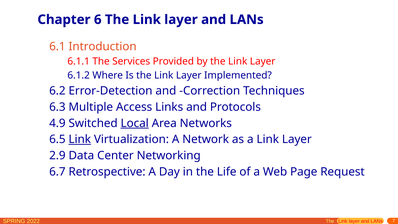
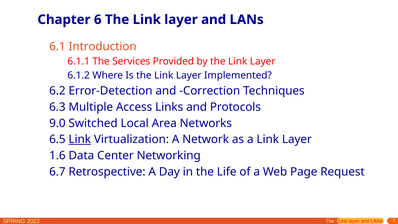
4.9: 4.9 -> 9.0 (57, 123)
Local underline: present -> none (135, 123)
2.9: 2.9 -> 1.6 (57, 156)
